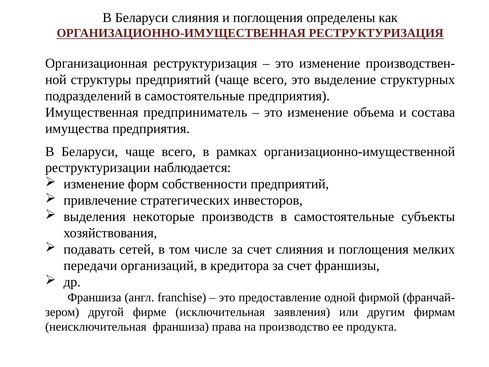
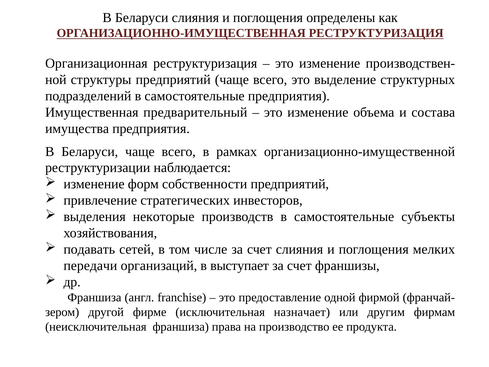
предприниматель: предприниматель -> предварительный (195, 112)
кредитора: кредитора -> выступает (240, 266)
заявления: заявления -> назначает (302, 312)
